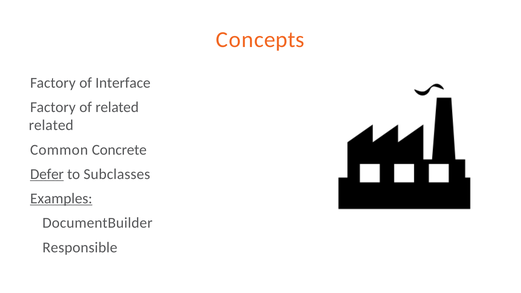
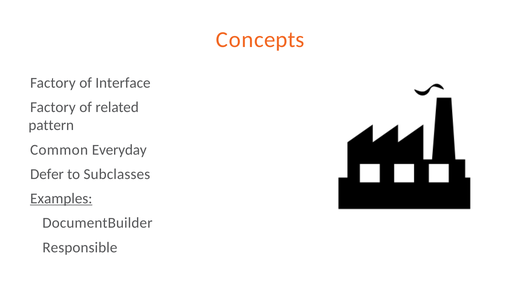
related: related -> pattern (51, 125)
Concrete: Concrete -> Everyday (119, 150)
Defer underline: present -> none (47, 174)
